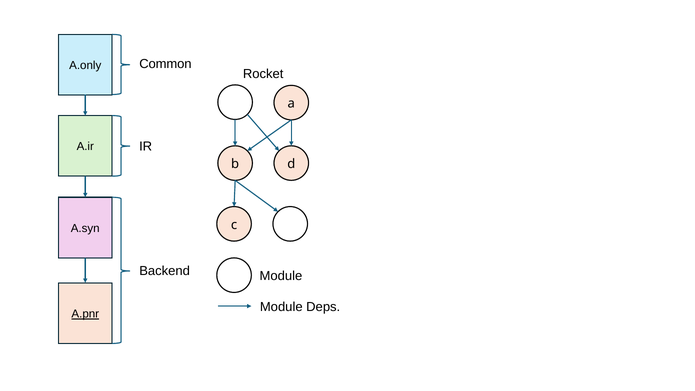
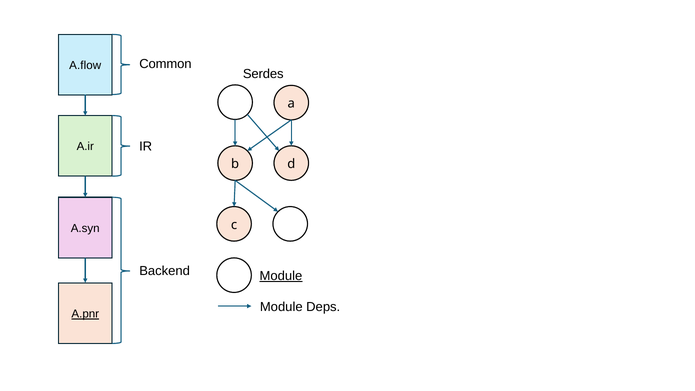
A.only: A.only -> A.flow (85, 65)
Rocket: Rocket -> Serdes (263, 74)
Module underline: none -> present (281, 276)
